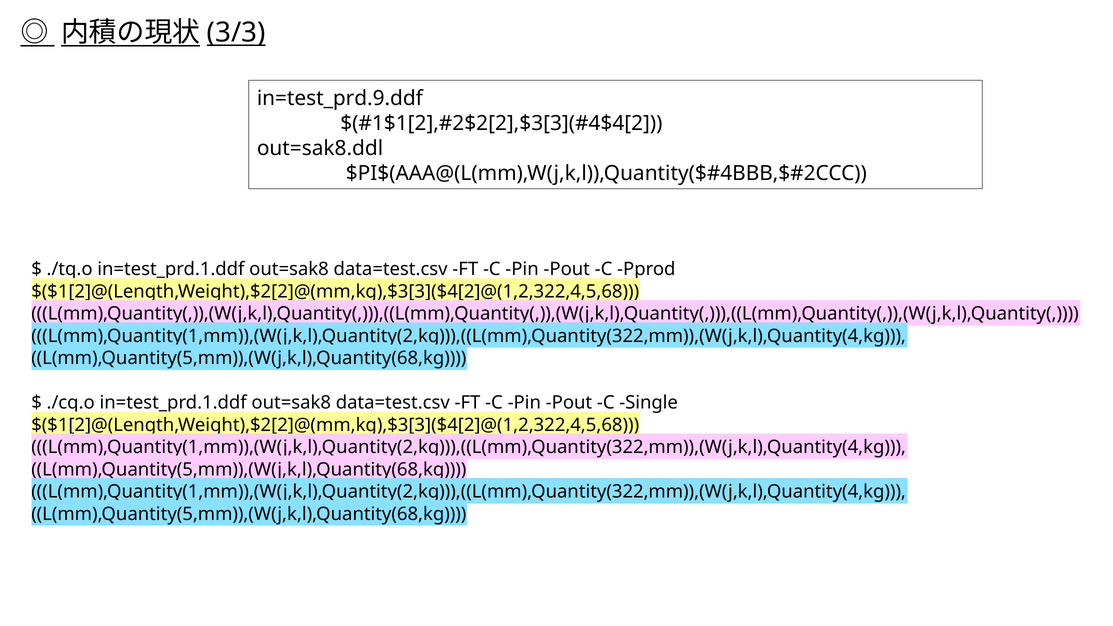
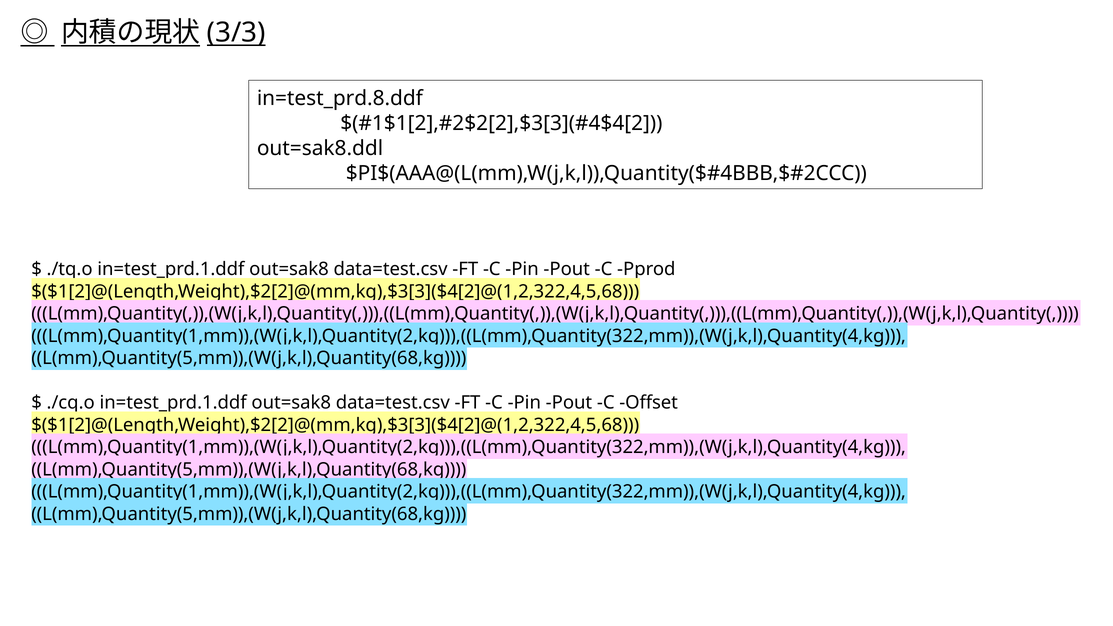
in=test_prd.9.ddf: in=test_prd.9.ddf -> in=test_prd.8.ddf (340, 98)
Single: Single -> Offset (649, 403)
